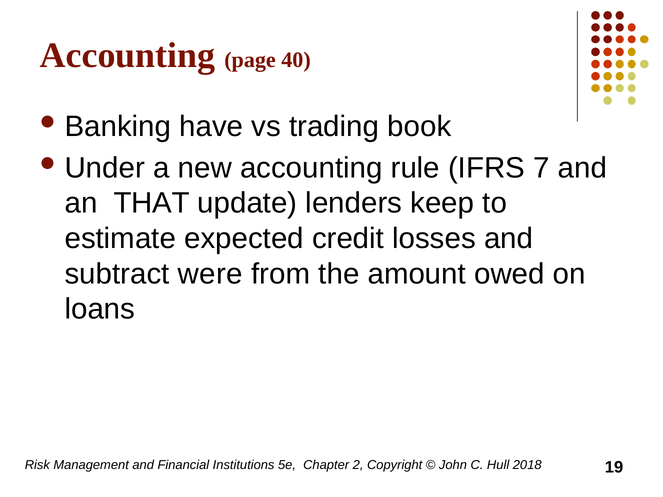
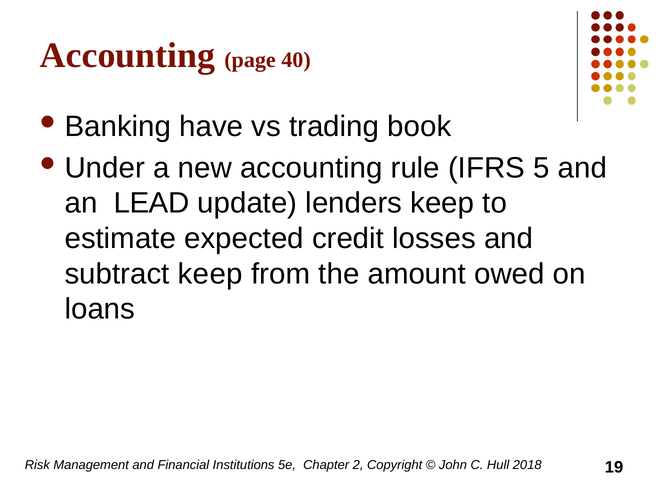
7: 7 -> 5 (541, 168)
THAT: THAT -> LEAD (152, 203)
subtract were: were -> keep (210, 274)
